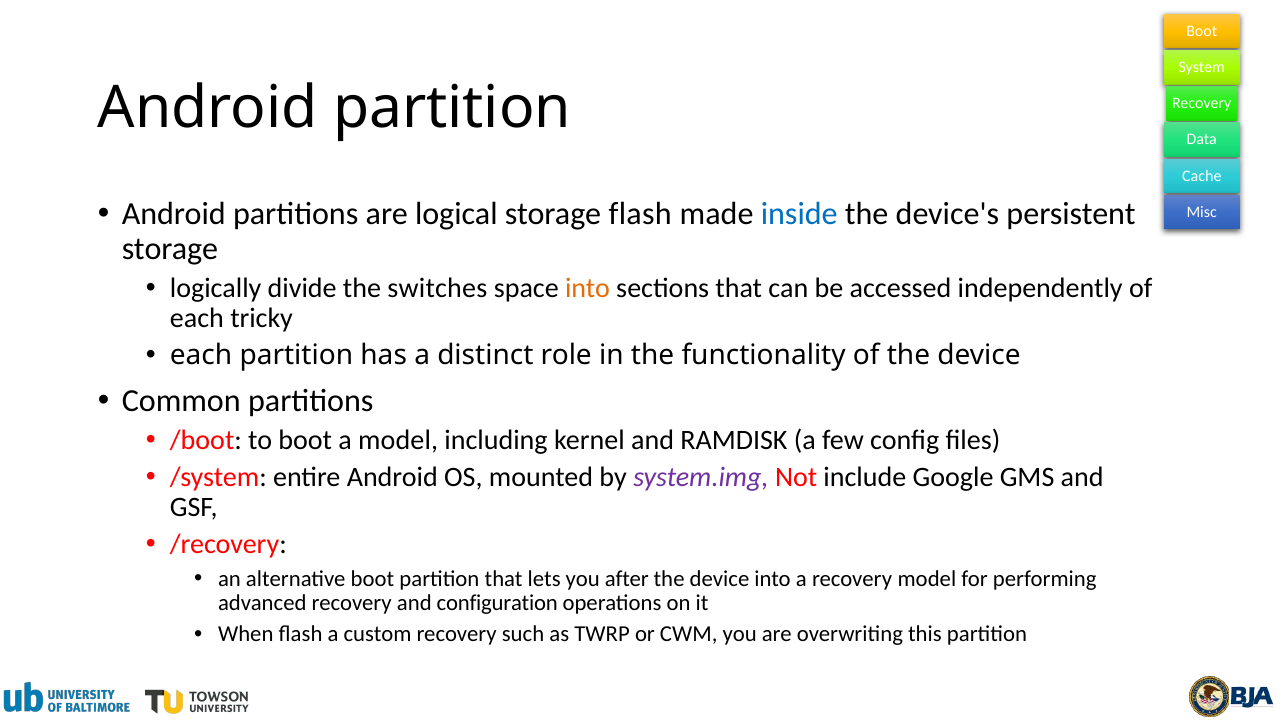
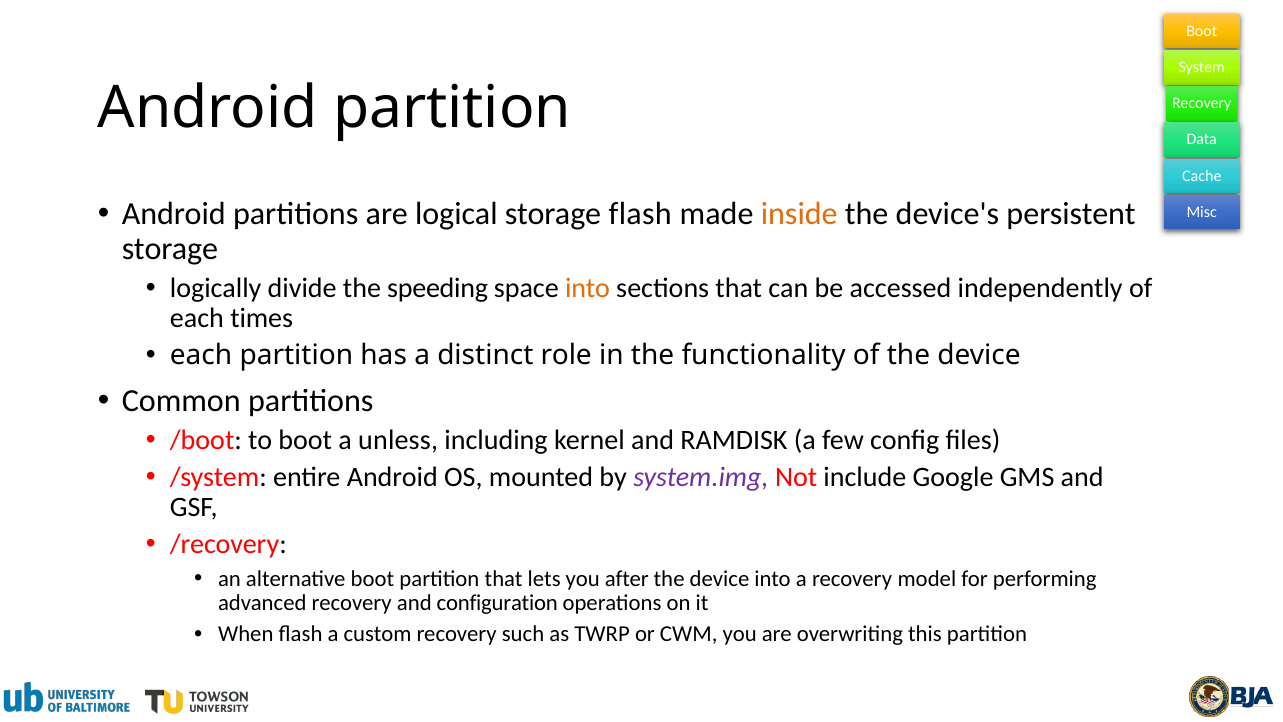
inside colour: blue -> orange (799, 214)
switches: switches -> speeding (438, 288)
tricky: tricky -> times (262, 318)
a model: model -> unless (398, 440)
